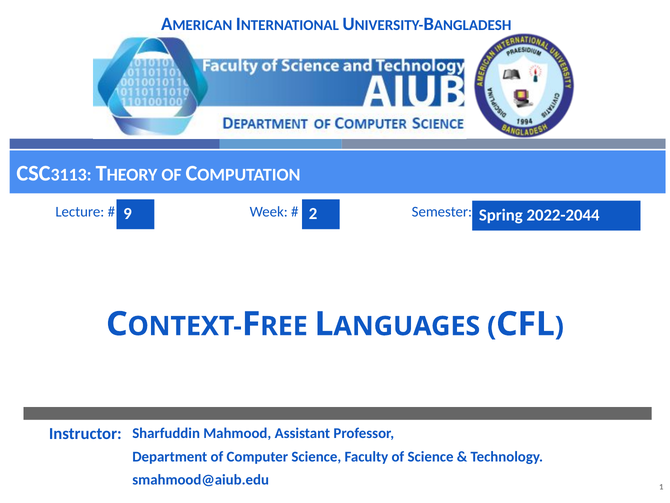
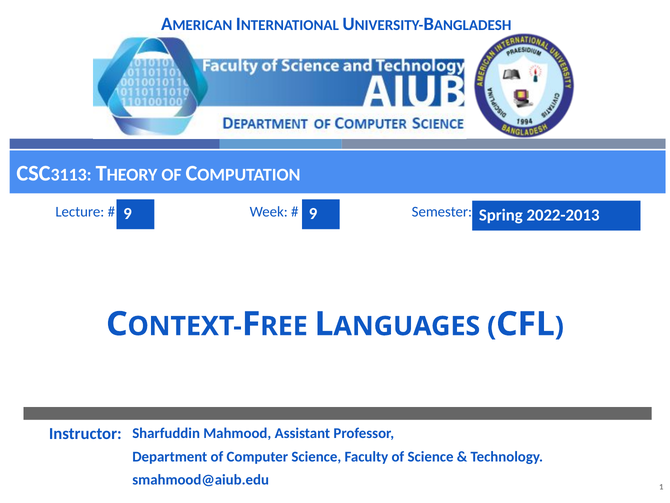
9 2: 2 -> 9 (313, 214)
2022-2044: 2022-2044 -> 2022-2013 (563, 215)
